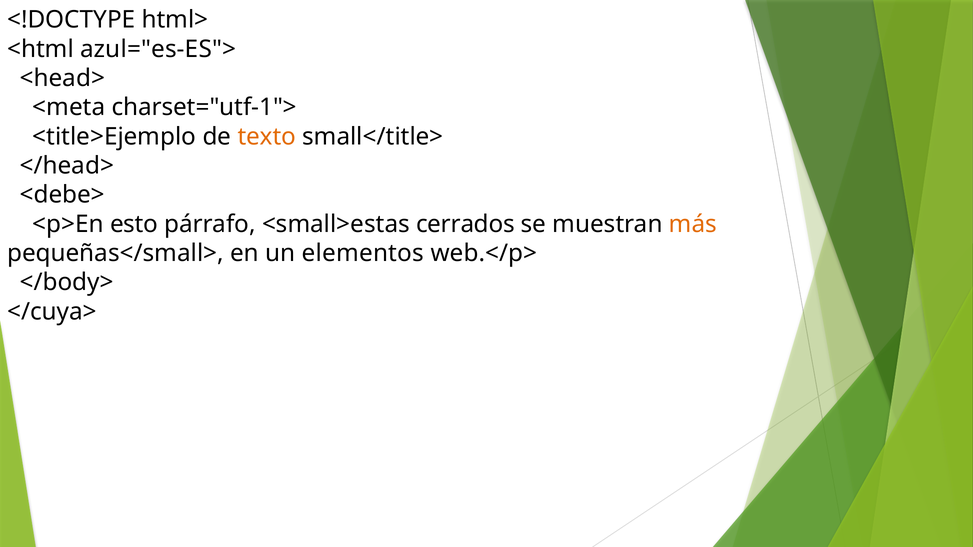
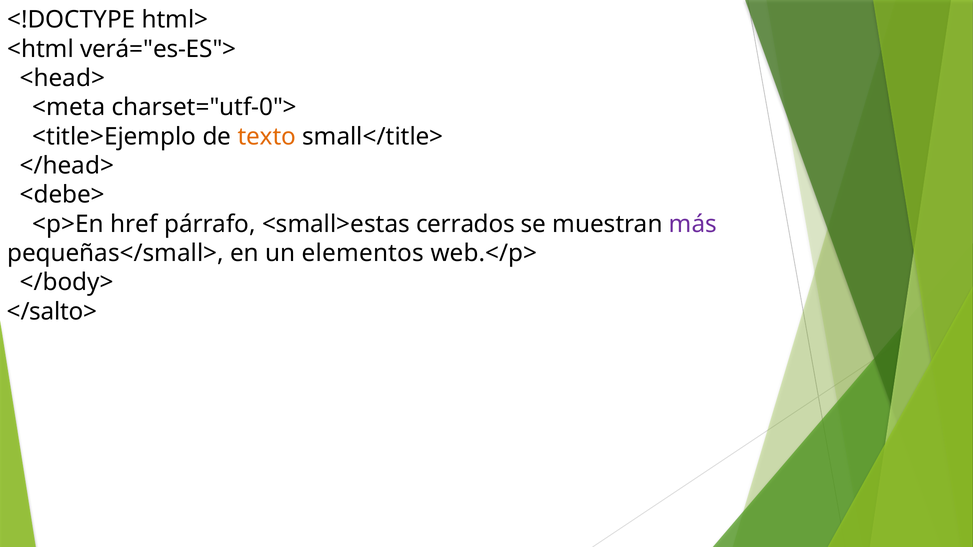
azul="es-ES">: azul="es-ES"> -> verá="es-ES"> (158, 49)
charset="utf-1">: charset="utf-1"> -> charset="utf-0"> (204, 107)
esto: esto -> href (134, 224)
más colour: orange -> purple (693, 224)
</cuya>: </cuya> -> </salto> (52, 312)
